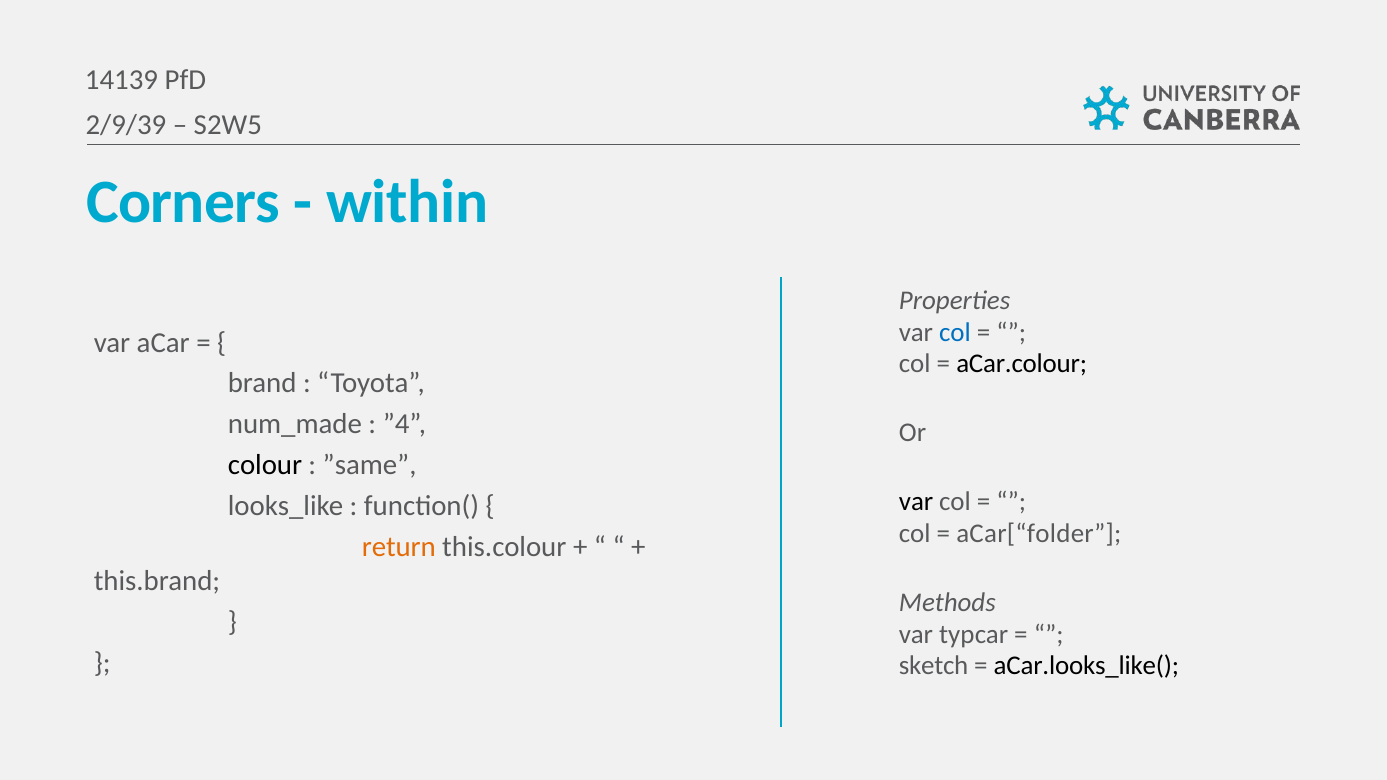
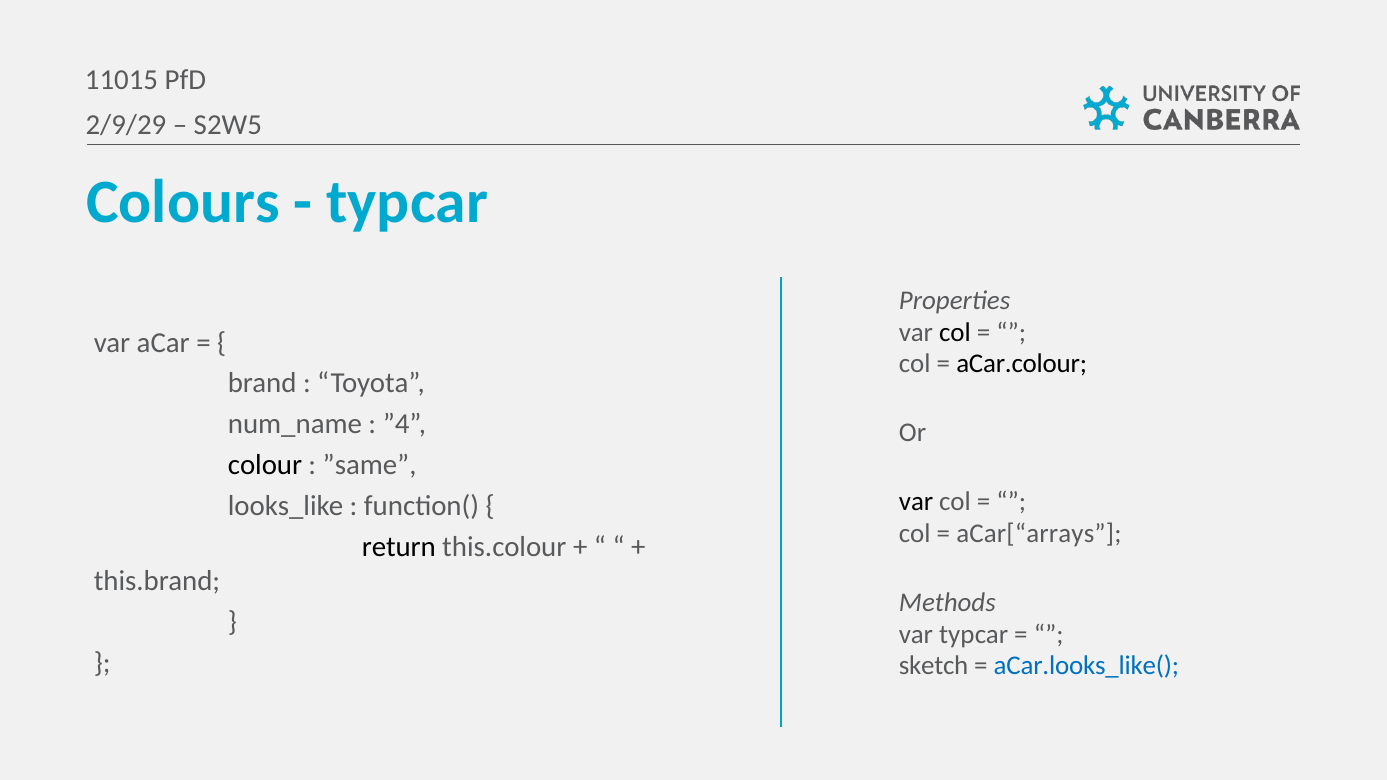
14139: 14139 -> 11015 (121, 80)
2/9/39: 2/9/39 -> 2/9/29 (126, 125)
Corners: Corners -> Colours (183, 202)
within: within -> typcar (407, 202)
col colour: blue -> black (955, 332)
num_made: num_made -> num_name (295, 424)
aCar[“folder: aCar[“folder -> aCar[“arrays (1039, 534)
return colour: orange -> black (399, 547)
aCar.looks_like( colour: black -> blue (1086, 666)
